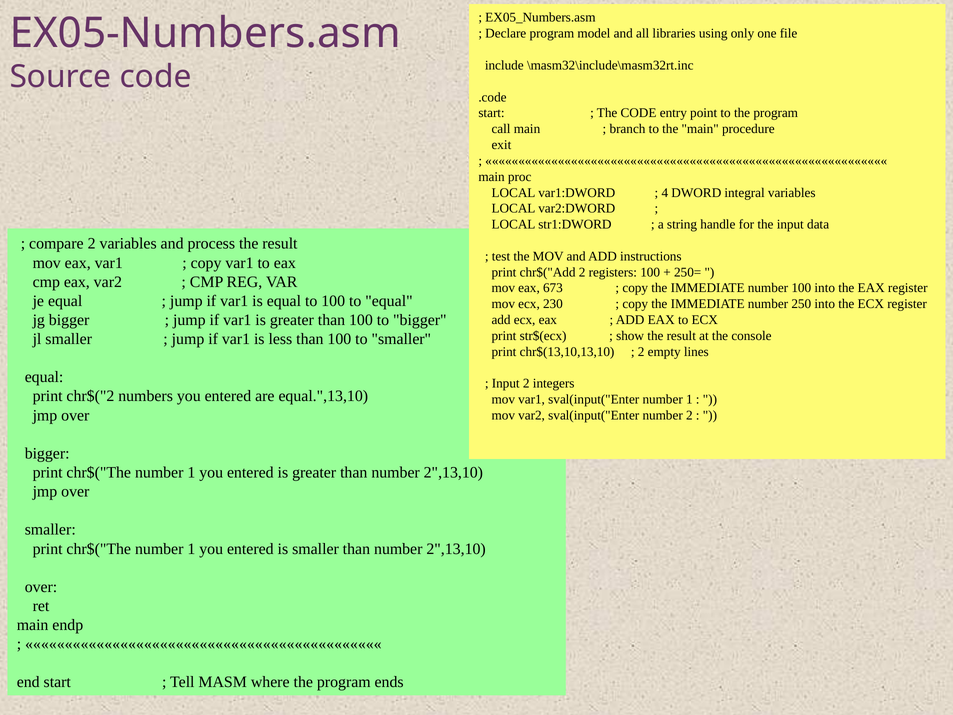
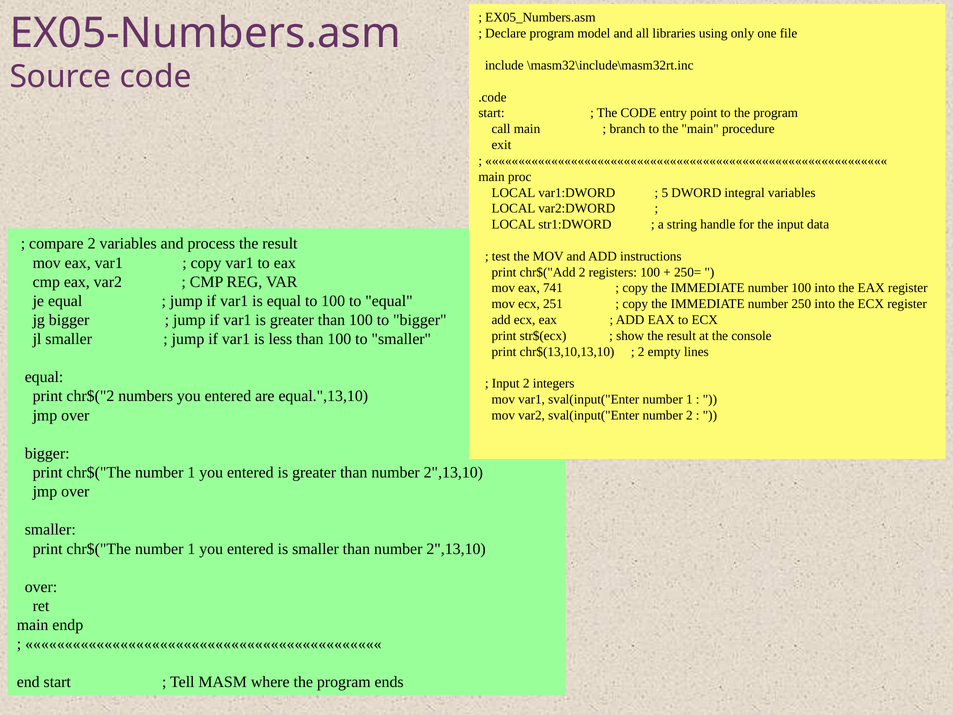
4: 4 -> 5 (665, 193)
673: 673 -> 741 (553, 288)
230: 230 -> 251 (553, 304)
